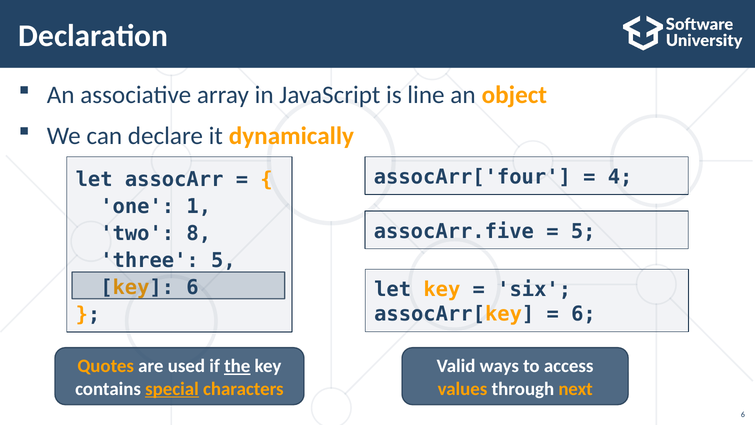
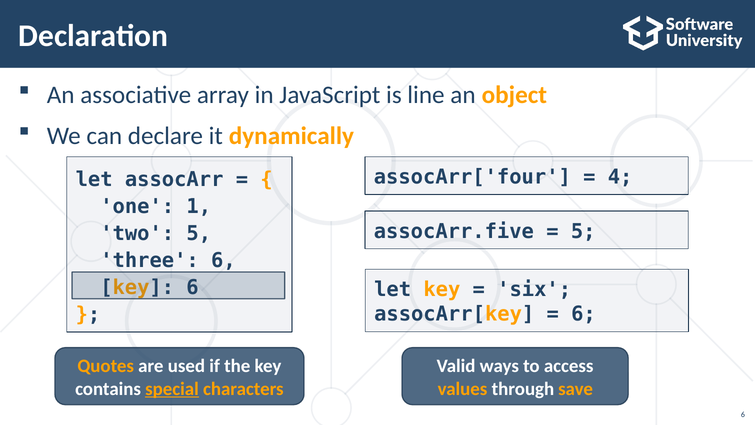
two 8: 8 -> 5 (199, 233)
three 5: 5 -> 6 (223, 260)
the underline: present -> none (237, 366)
next: next -> save (576, 389)
